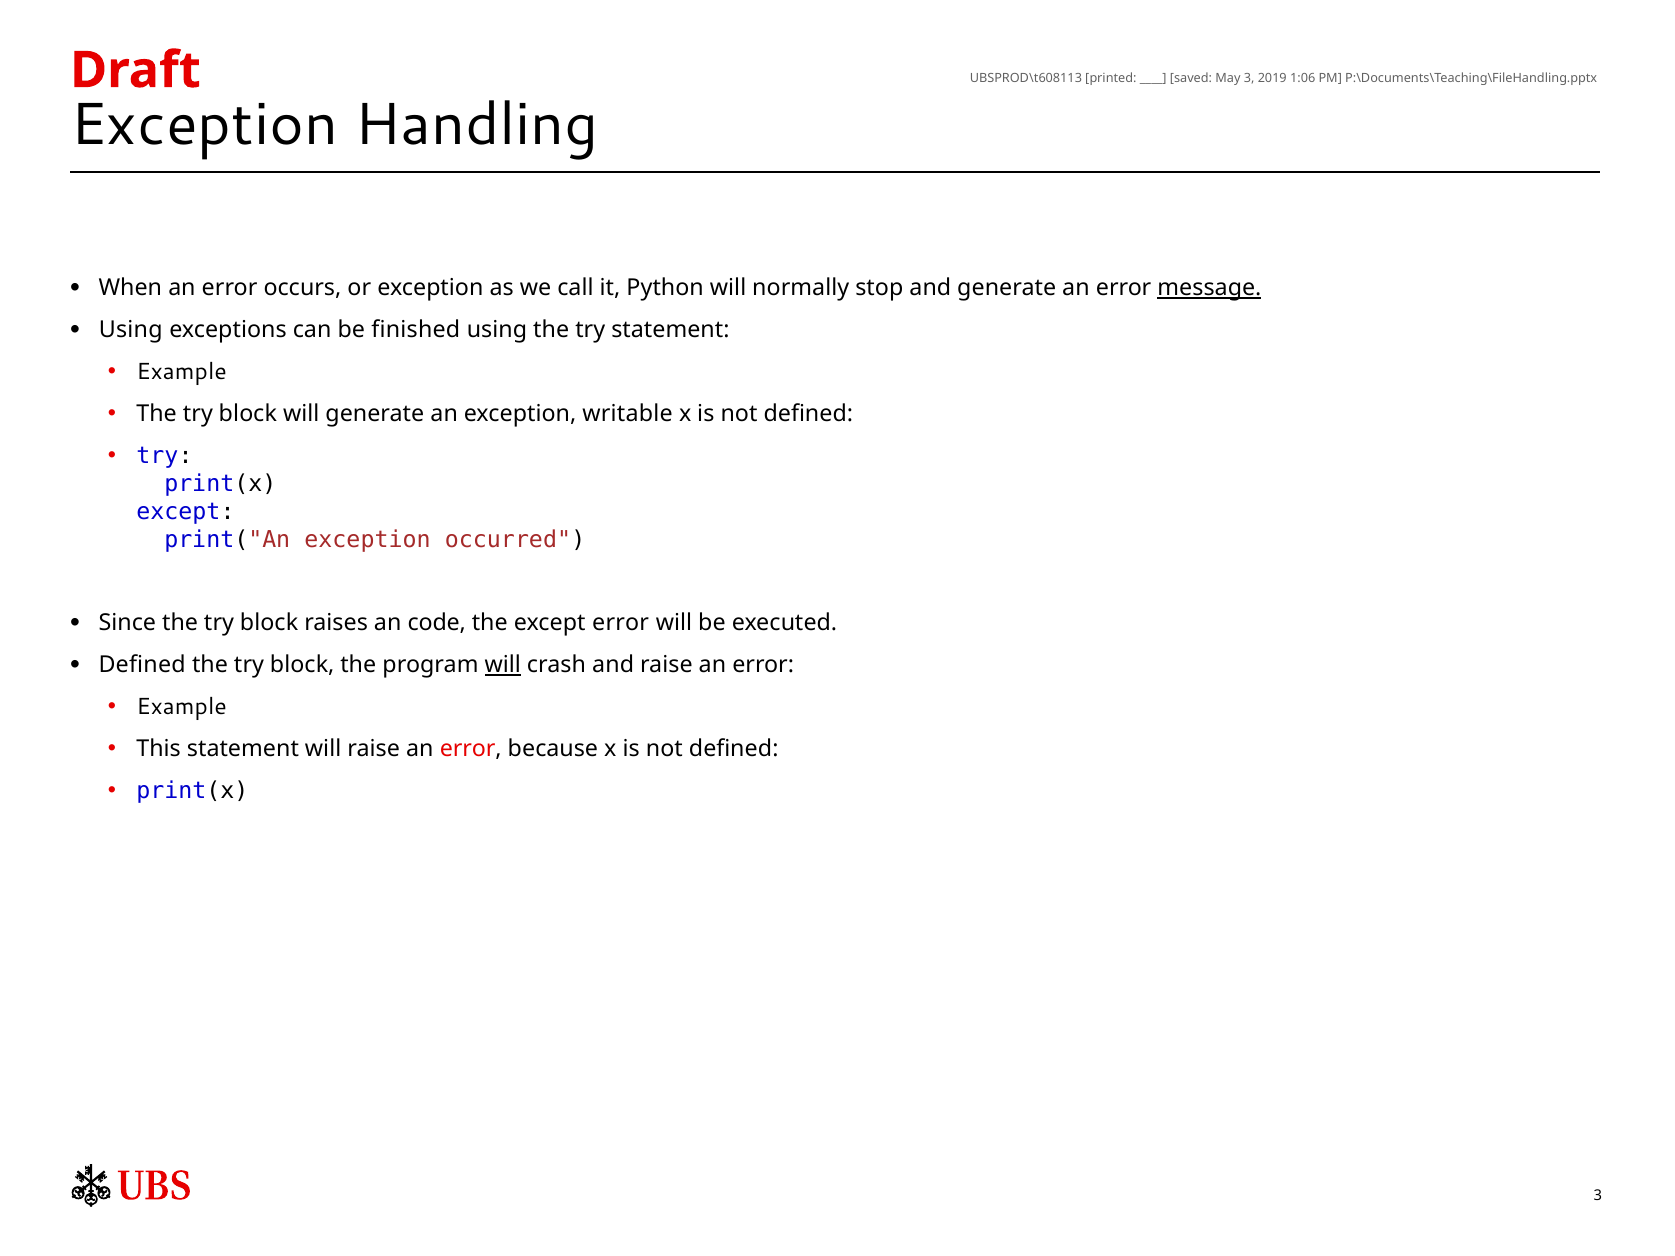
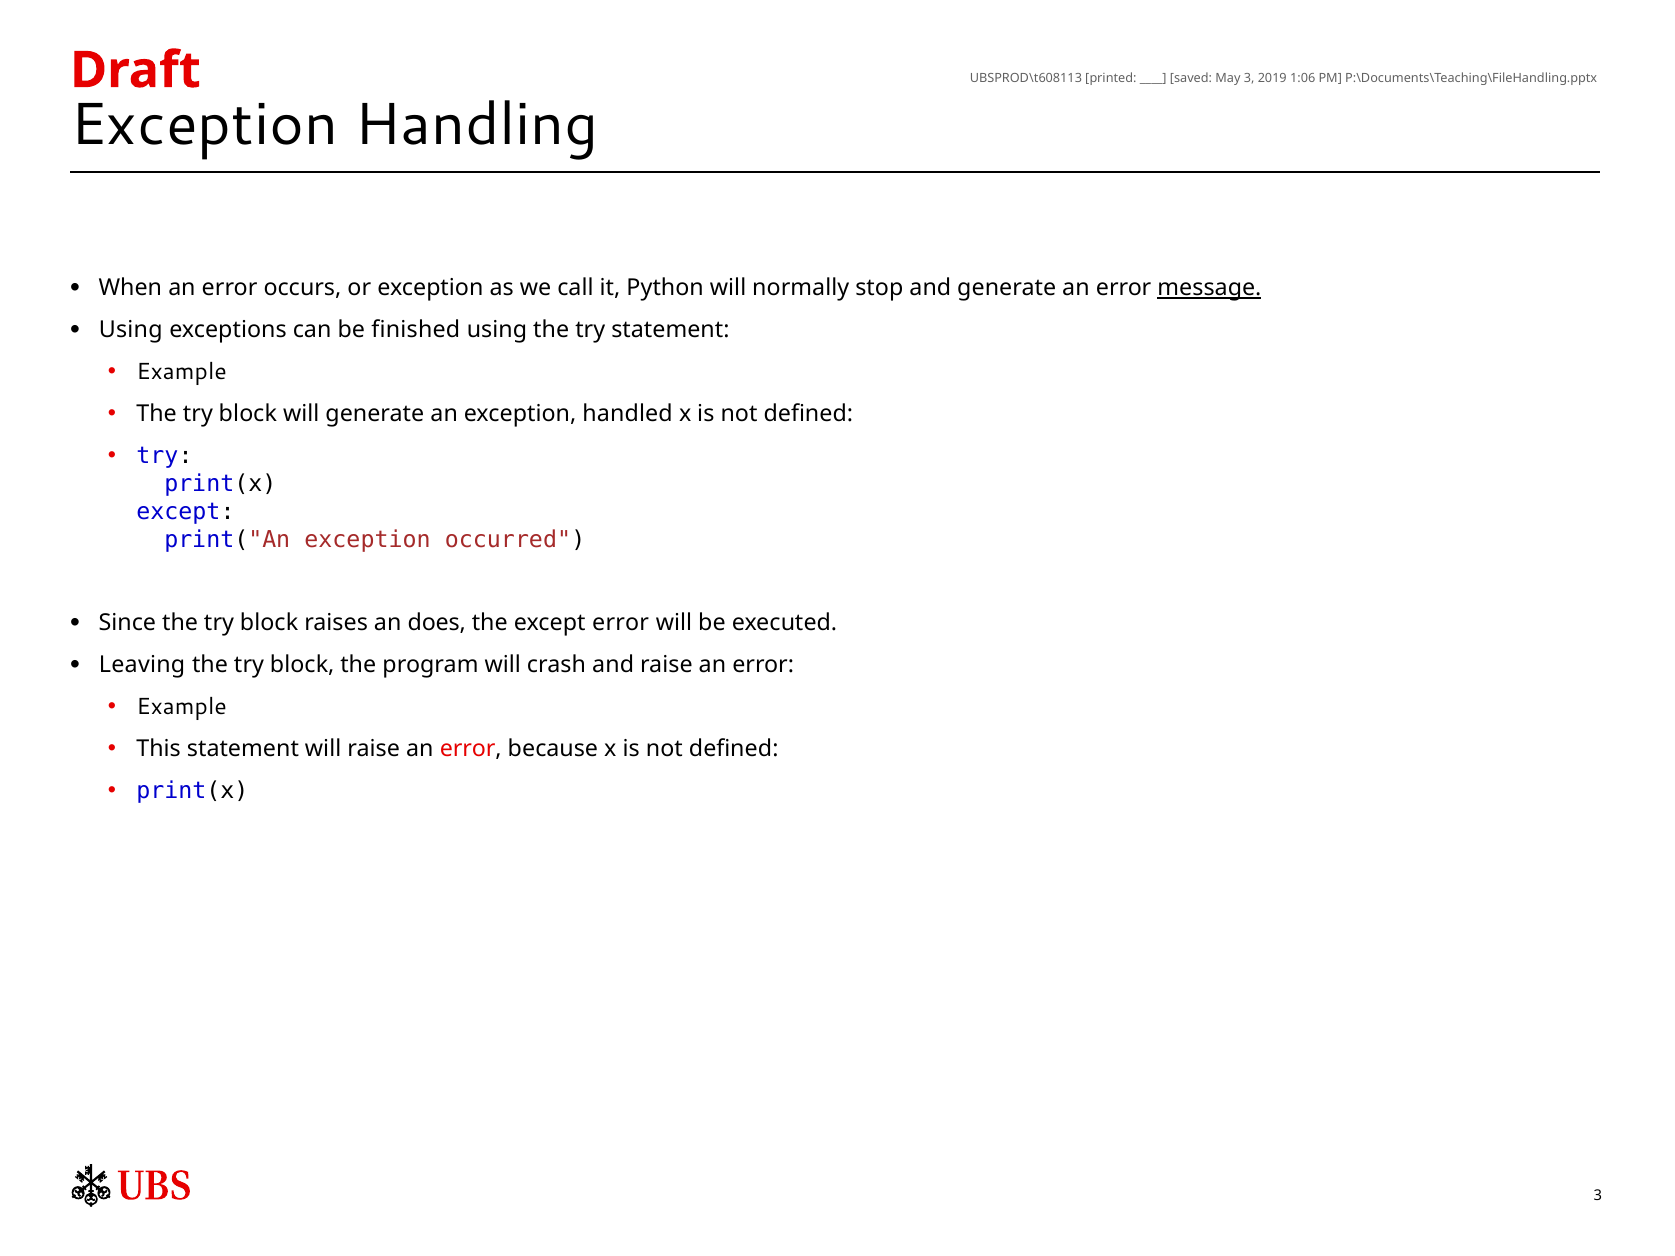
writable: writable -> handled (628, 414)
code: code -> does (437, 623)
Defined: Defined -> Leaving (142, 665)
will underline: present -> none (503, 665)
